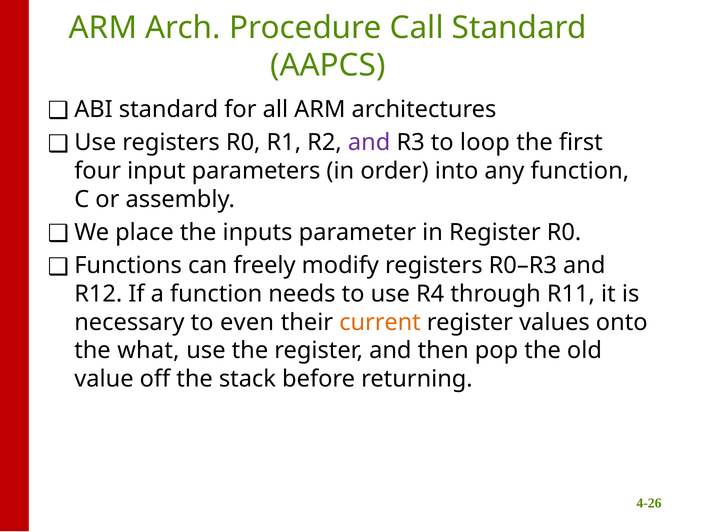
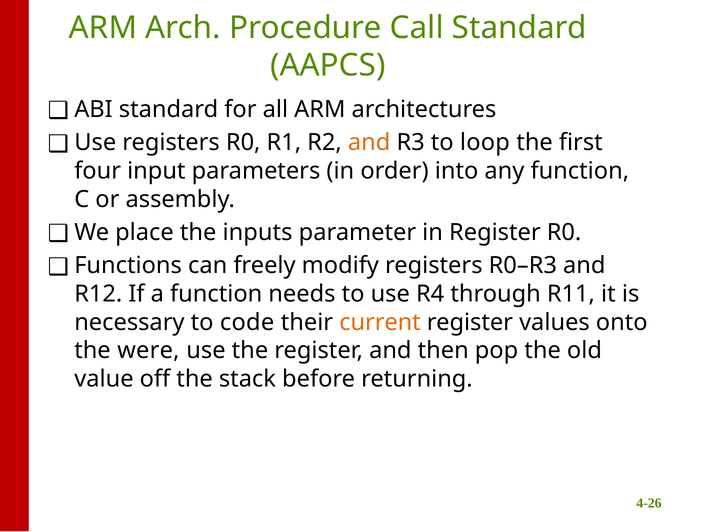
and colour: purple -> orange (369, 142)
even: even -> code (247, 322)
what: what -> were (148, 350)
